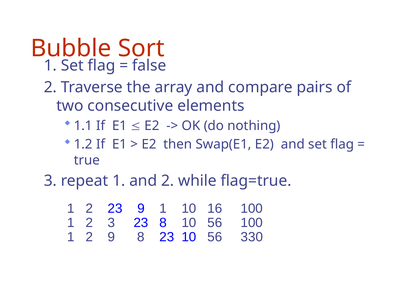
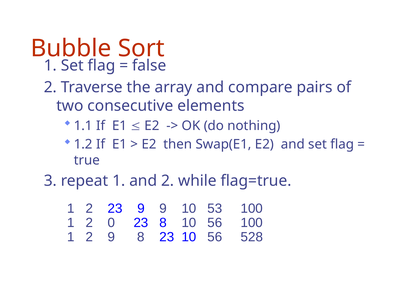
9 1: 1 -> 9 (163, 209)
16: 16 -> 53 (215, 209)
2 3: 3 -> 0 (111, 223)
330: 330 -> 528 (252, 237)
